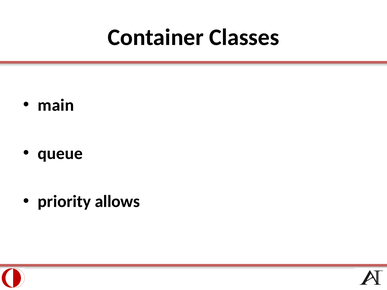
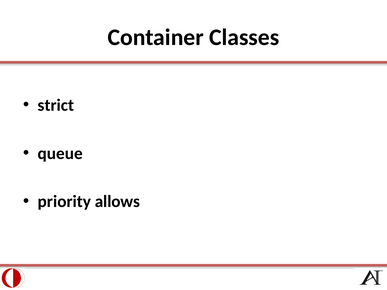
main: main -> strict (56, 105)
